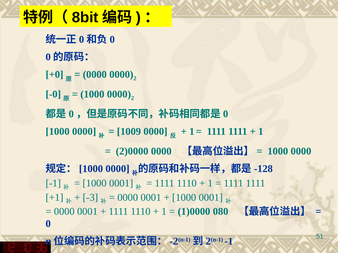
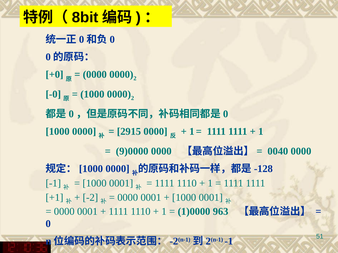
1009: 1009 -> 2915 (129, 132)
2)0000: 2)0000 -> 9)0000 (132, 152)
1000: 1000 -> 0040 (278, 152)
-3: -3 -> -2 (90, 198)
080: 080 -> 963 (221, 212)
